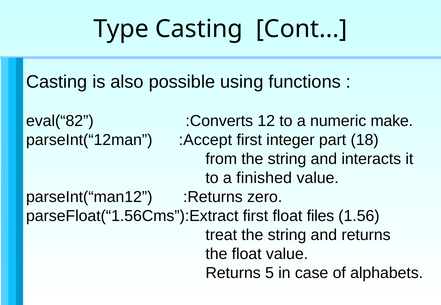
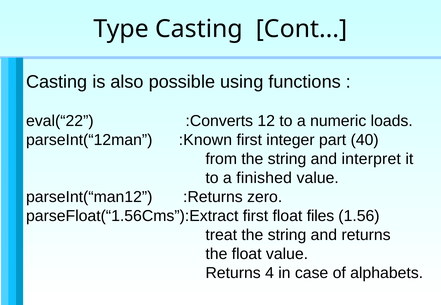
eval(“82: eval(“82 -> eval(“22 (60, 121)
make: make -> loads (392, 121)
:Accept: :Accept -> :Known (205, 140)
18: 18 -> 40 (365, 140)
interacts: interacts -> interpret (371, 159)
5: 5 -> 4 (269, 273)
